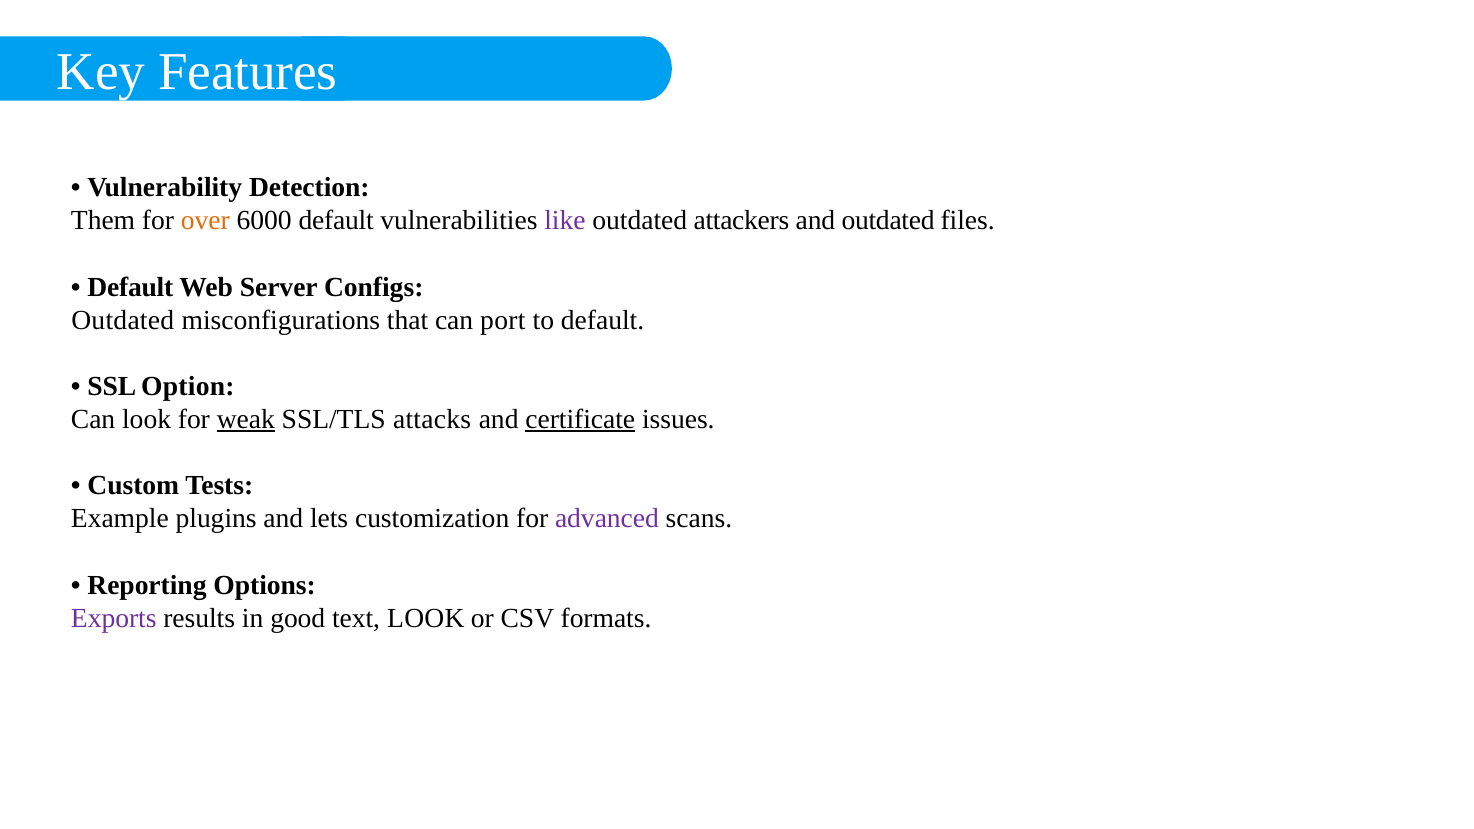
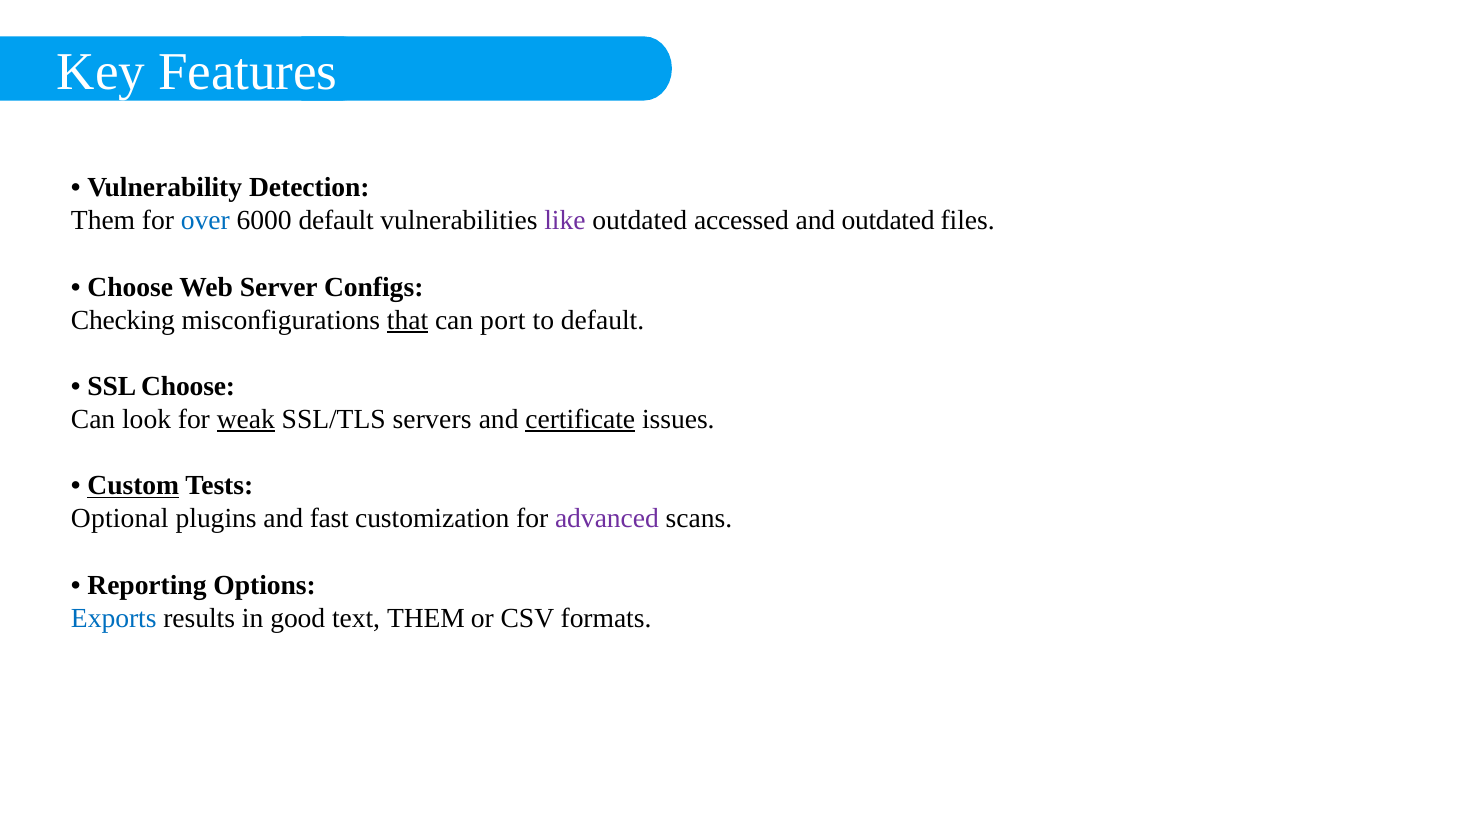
over colour: orange -> blue (205, 221)
attackers: attackers -> accessed (741, 221)
Default: Default -> Choose (130, 287)
Outdated: Outdated -> Checking (123, 320)
that underline: none -> present (408, 320)
SSL Option: Option -> Choose (188, 386)
attacks: attacks -> servers (432, 420)
Custom underline: none -> present (133, 486)
Example: Example -> Optional (120, 519)
lets: lets -> fast (329, 519)
Exports colour: purple -> blue (114, 618)
text LOOK: LOOK -> THEM (426, 618)
